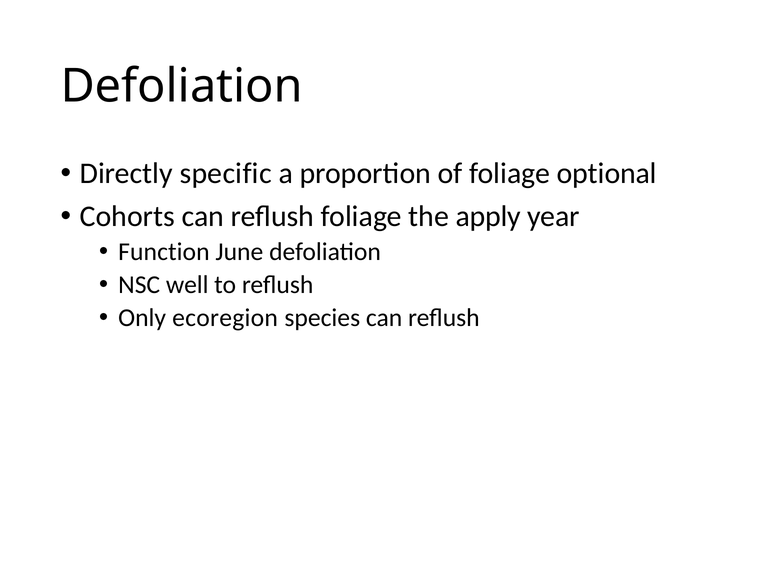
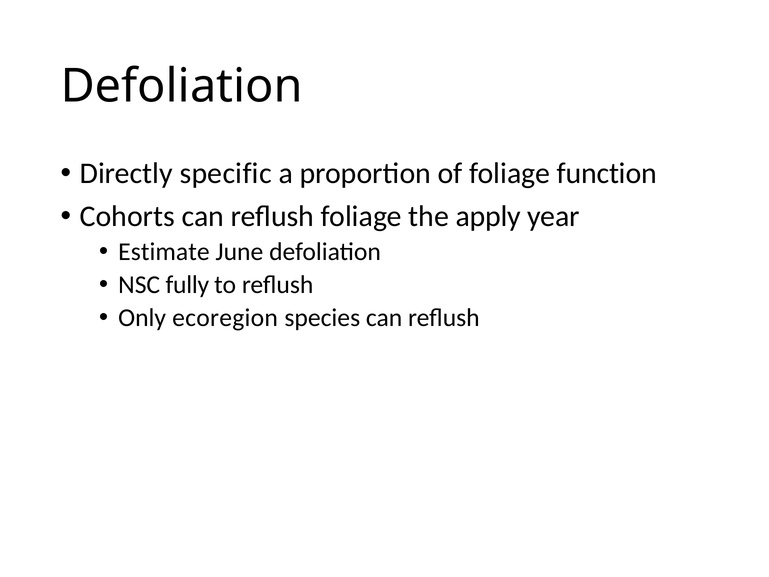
optional: optional -> function (607, 173)
Function: Function -> Estimate (164, 252)
well: well -> fully (187, 285)
